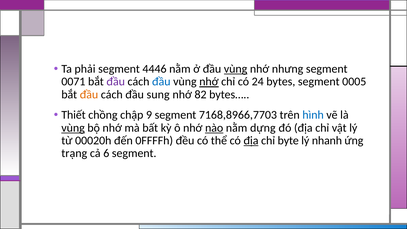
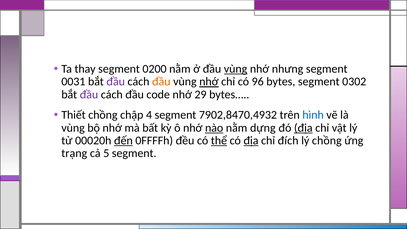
phải: phải -> thay (85, 69)
4446: 4446 -> 0200 (155, 69)
0071: 0071 -> 0031 (73, 82)
đầu colour: blue -> orange (161, 82)
24: 24 -> 96 (258, 82)
0005: 0005 -> 0302 (354, 82)
đầu colour: orange -> purple (89, 95)
sung: sung -> code (158, 95)
82: 82 -> 29 (201, 95)
9: 9 -> 4 (149, 115)
7168,8966,7703: 7168,8966,7703 -> 7902,8470,4932 (238, 115)
vùng underline: present -> none (73, 128)
địa underline: none -> present (303, 128)
đến underline: none -> present (123, 141)
thể underline: none -> present (219, 141)
byte: byte -> đích (288, 141)
lý nhanh: nhanh -> chồng (327, 141)
6: 6 -> 5 (106, 153)
